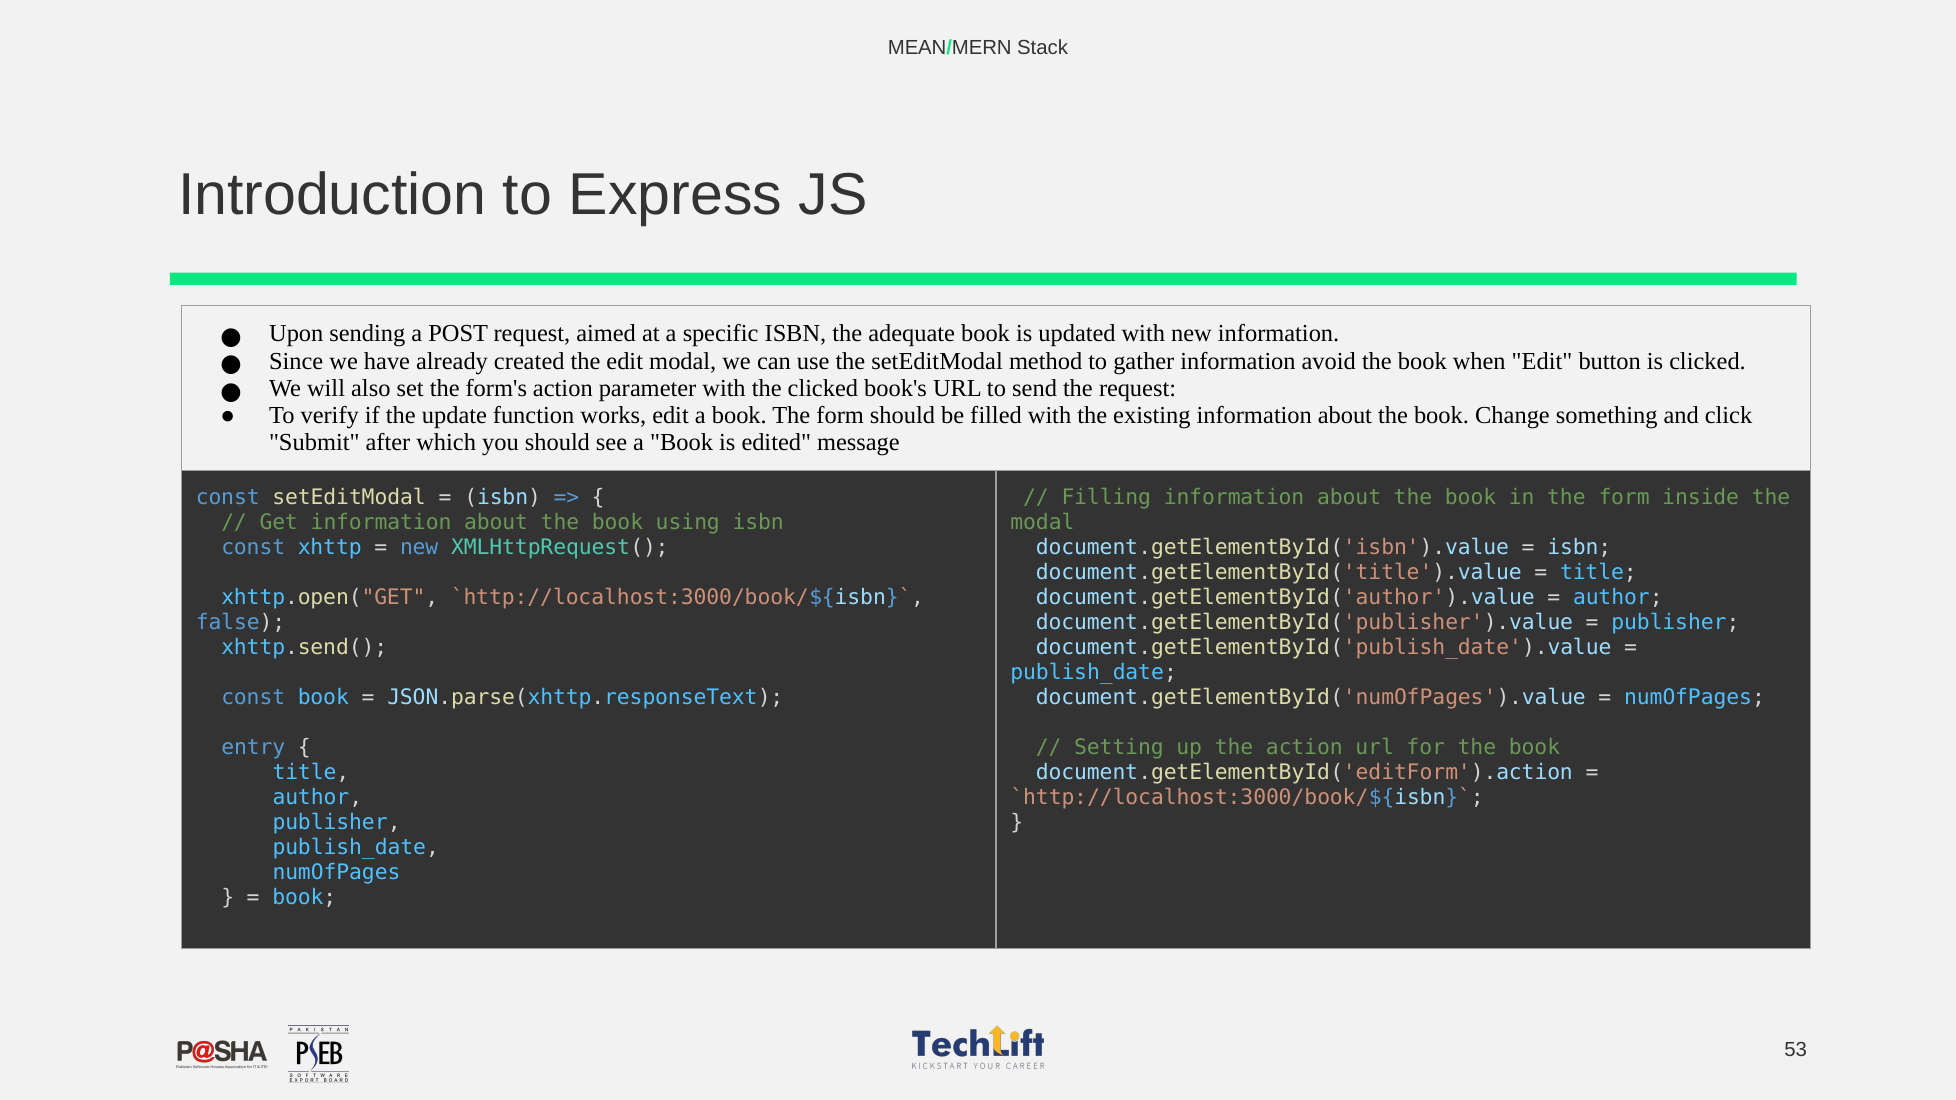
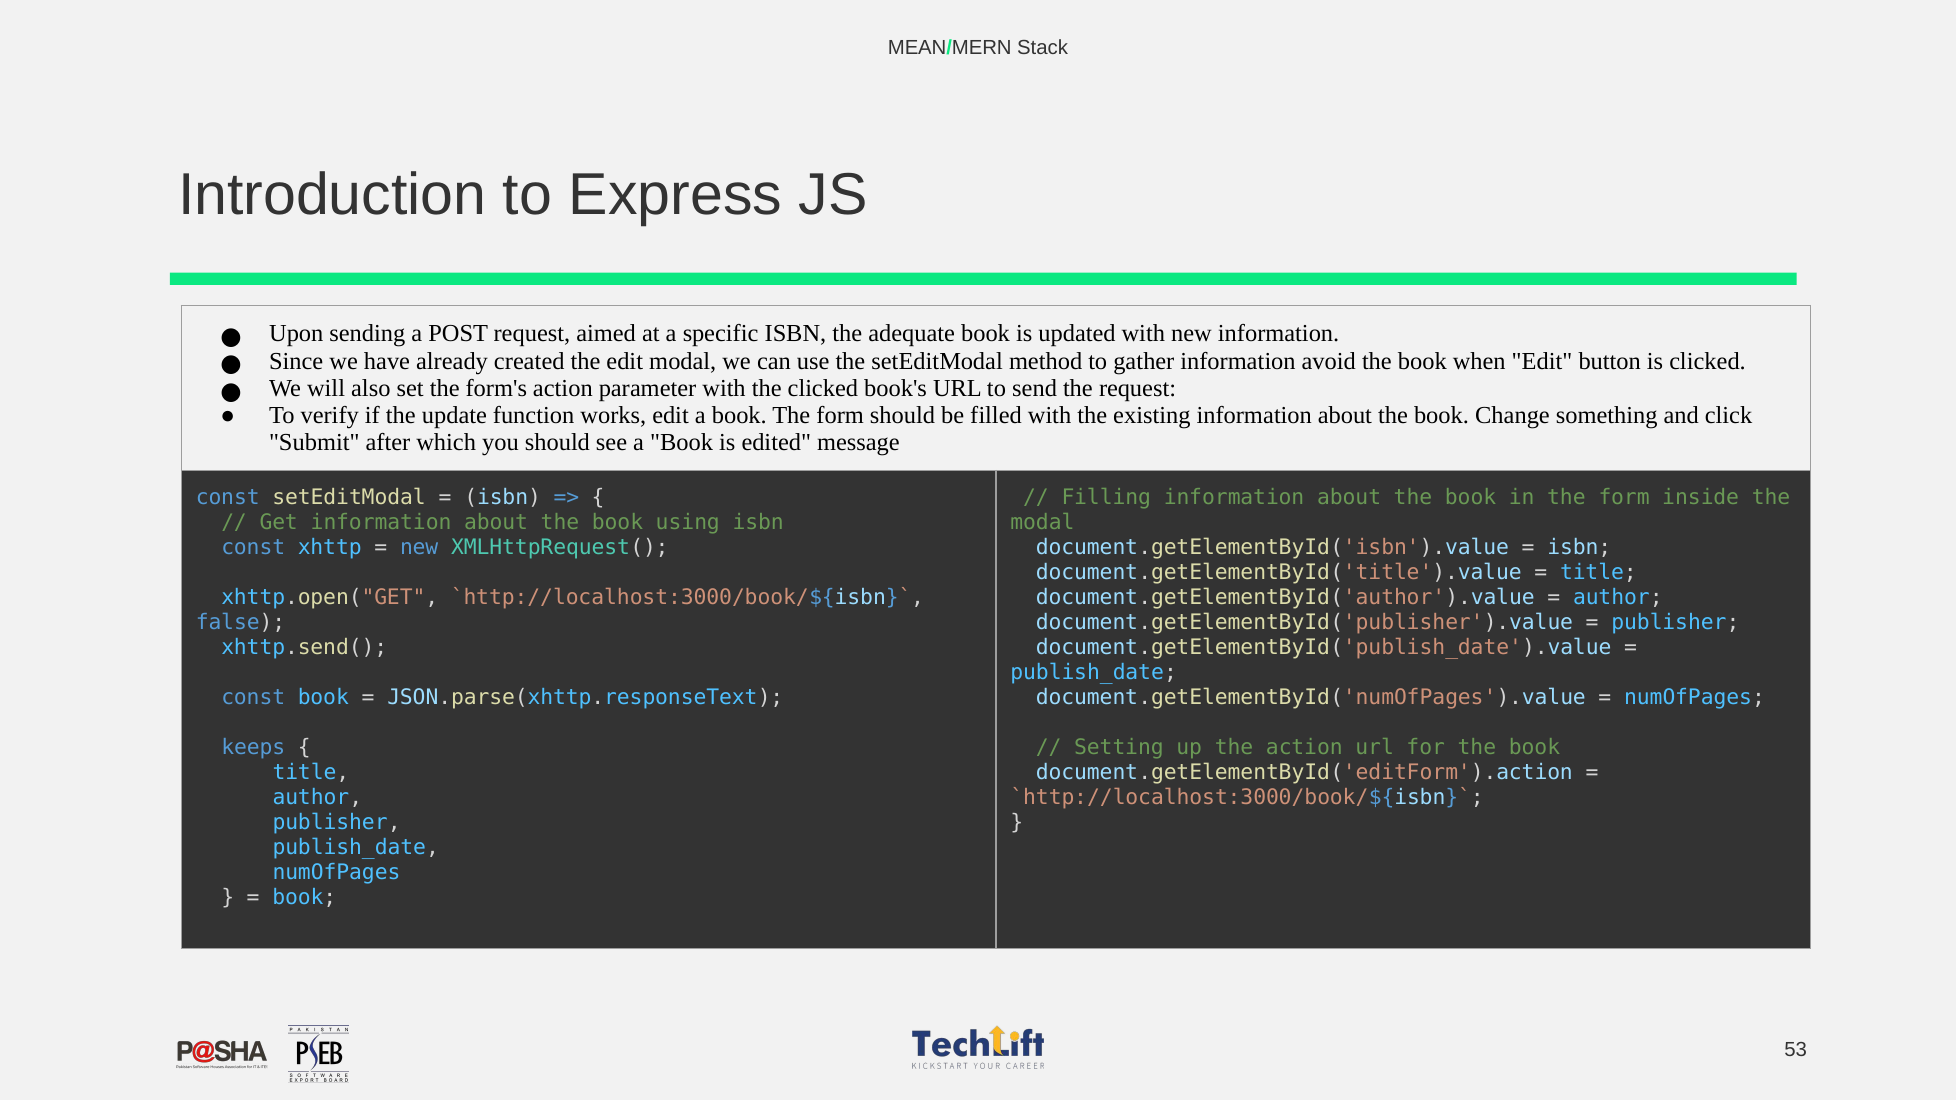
entry: entry -> keeps (253, 748)
